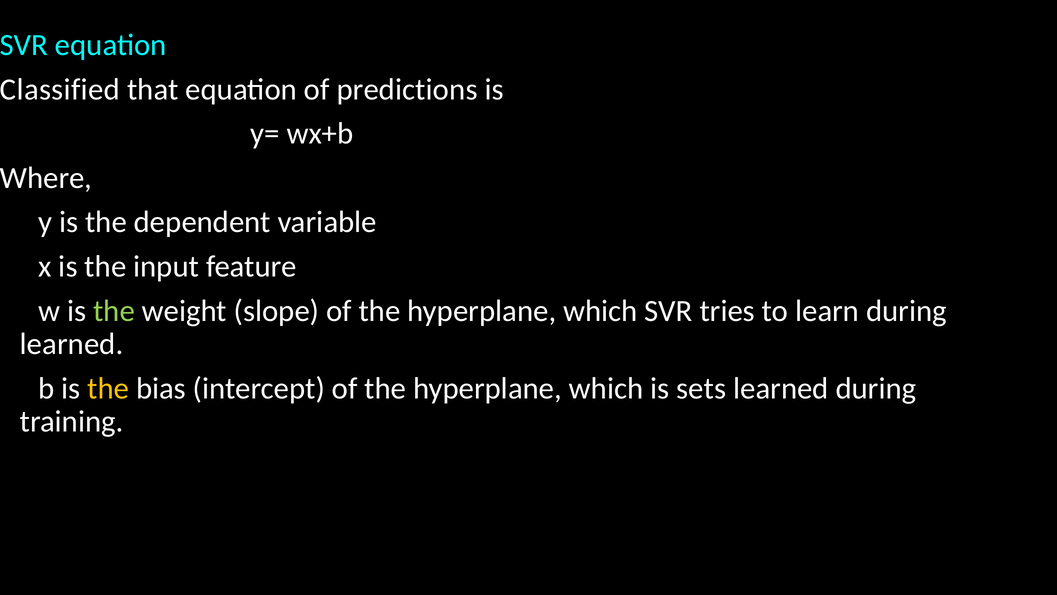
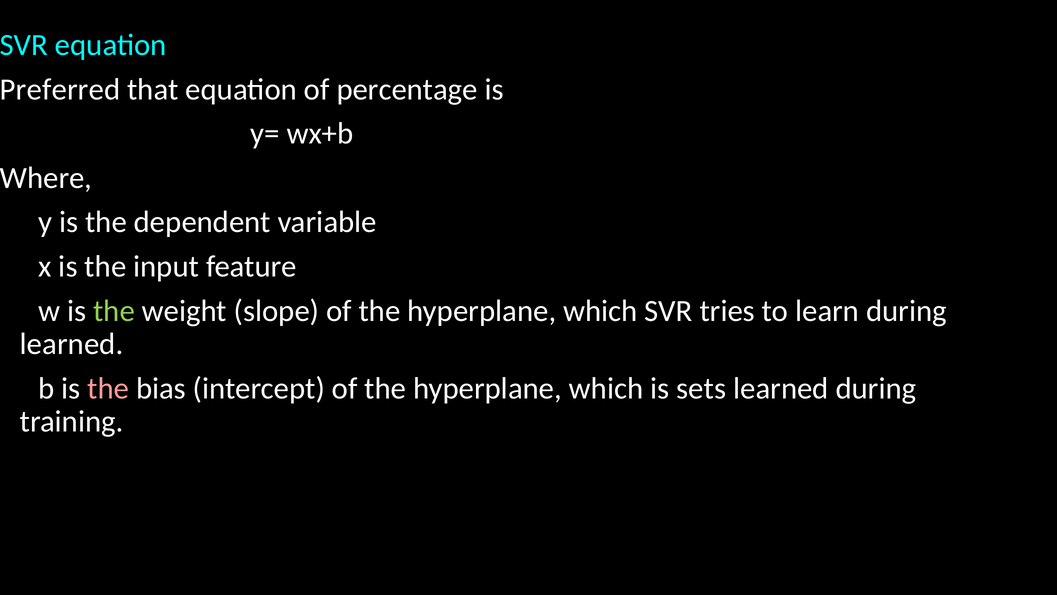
Classified: Classified -> Preferred (60, 89)
predictions: predictions -> percentage (407, 89)
the colour: yellow -> pink (108, 388)
